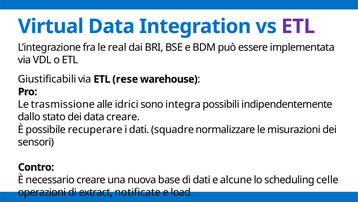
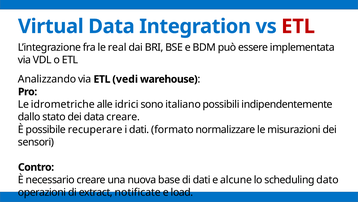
ETL colour: purple -> red (298, 26)
Giustificabili: Giustificabili -> Analizzando (47, 79)
rese: rese -> vedi (125, 79)
trasmissione: trasmissione -> idrometriche (63, 104)
integra: integra -> italiano (183, 104)
squadre: squadre -> formato (172, 129)
celle: celle -> dato (328, 179)
